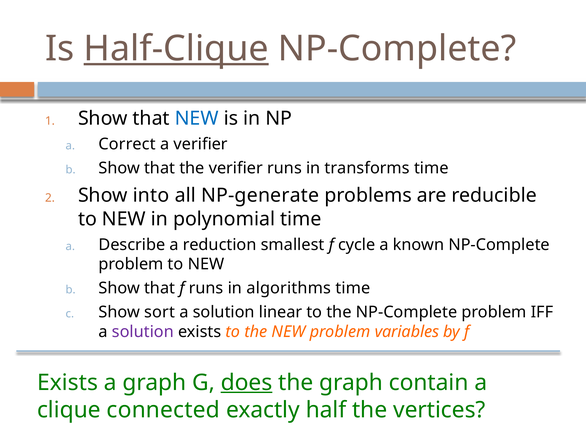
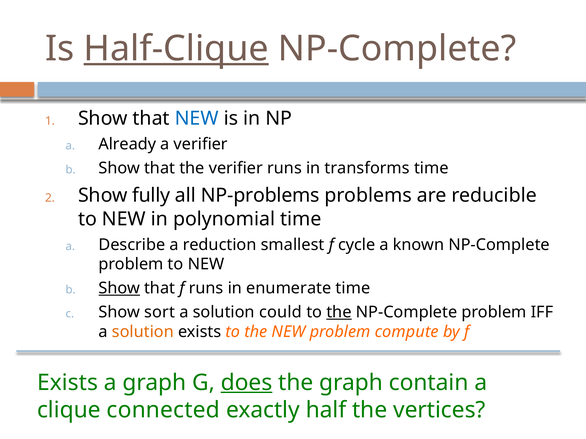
Correct: Correct -> Already (127, 144)
into: into -> fully (151, 196)
NP-generate: NP-generate -> NP-problems (260, 196)
Show underline: none -> present (119, 289)
algorithms: algorithms -> enumerate (289, 289)
linear: linear -> could (280, 313)
the underline: none -> present (339, 313)
solution colour: purple -> orange (143, 332)
variables: variables -> compute (407, 332)
